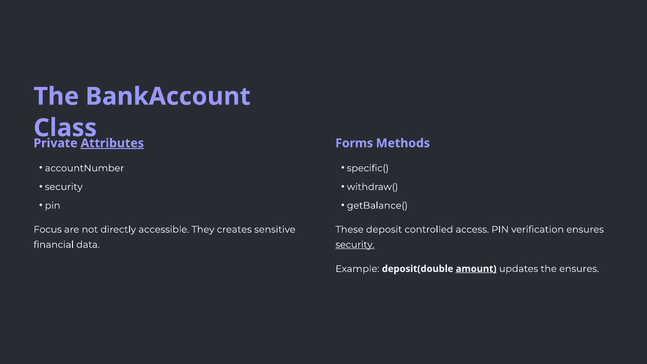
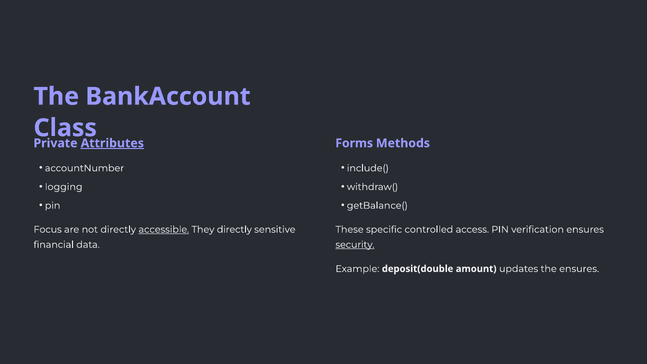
specific(: specific( -> include( (368, 168)
security: security -> logging (64, 187)
accessible underline: none -> present (164, 229)
They creates: creates -> directly (234, 229)
deposit: deposit -> specific (384, 229)
amount underline: present -> none (476, 269)
